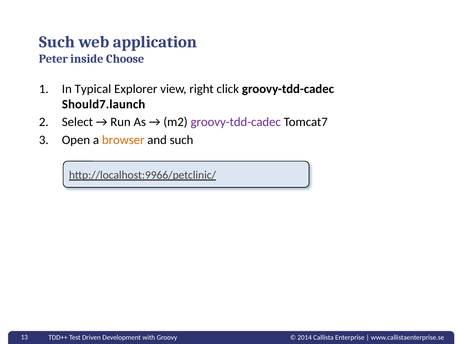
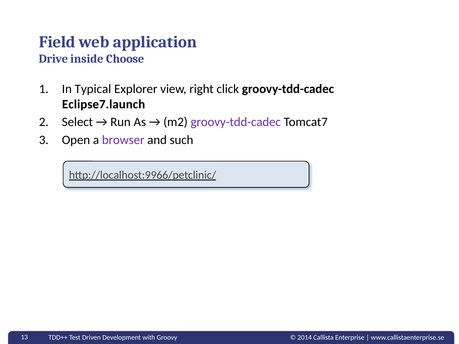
Such: Such -> Field (57, 42)
Peter: Peter -> Drive (53, 59)
Should7.launch: Should7.launch -> Eclipse7.launch (104, 104)
browser colour: orange -> purple (123, 140)
